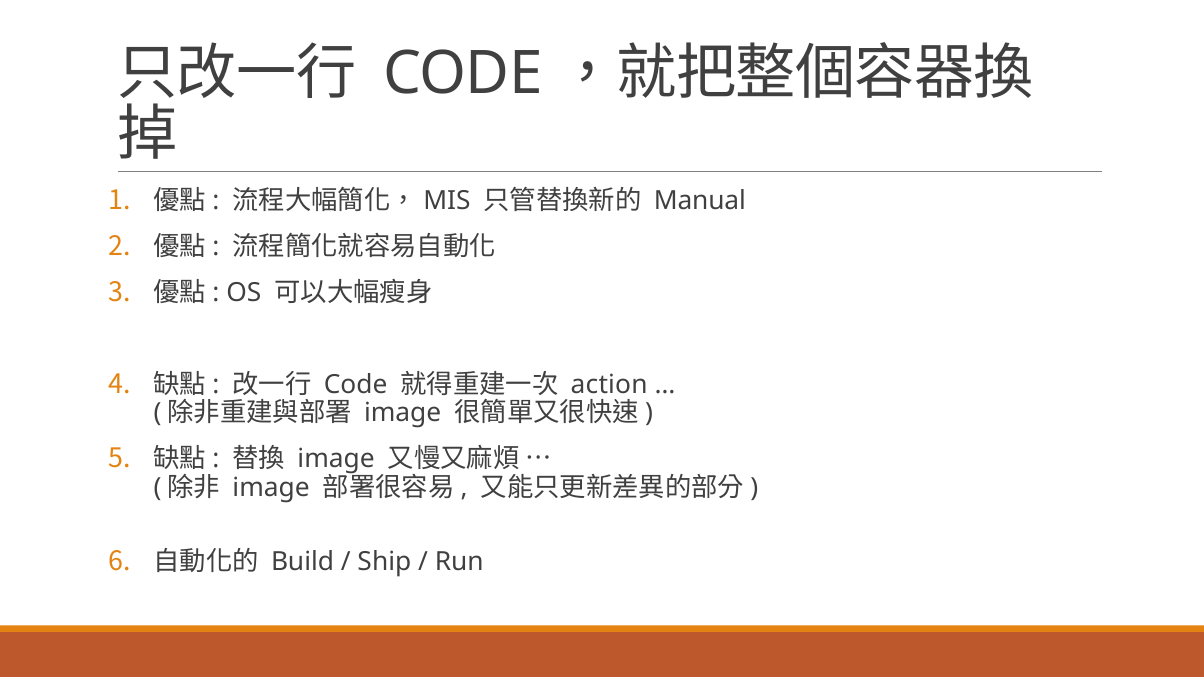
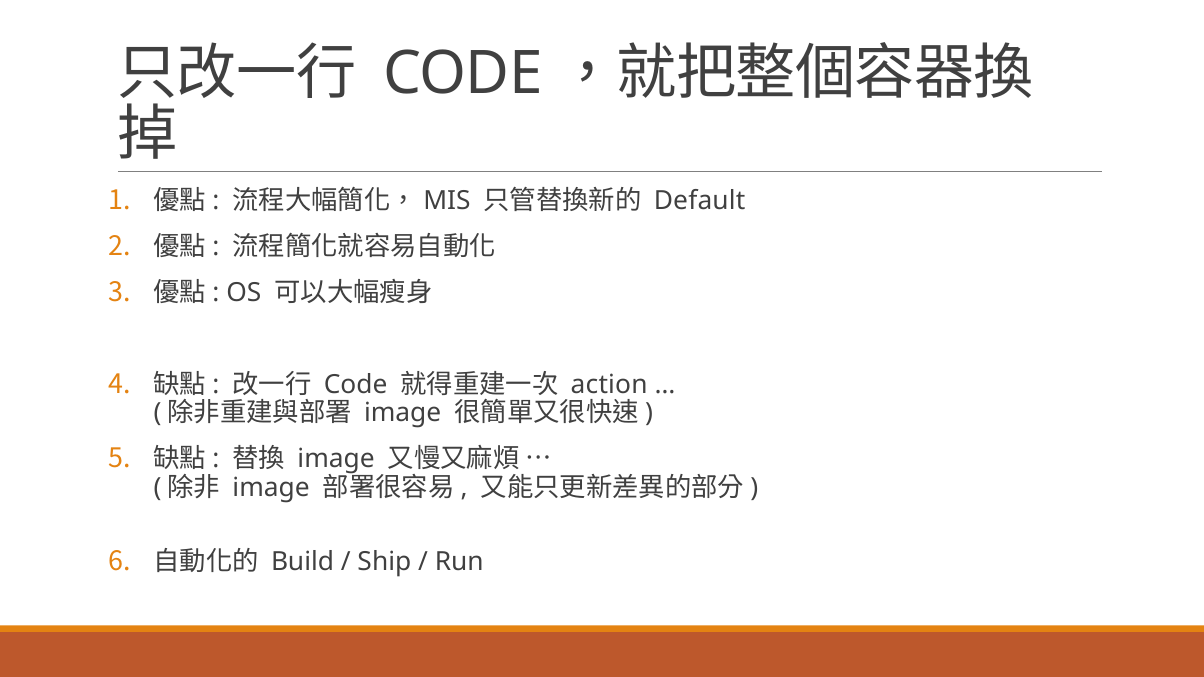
Manual: Manual -> Default (700, 201)
